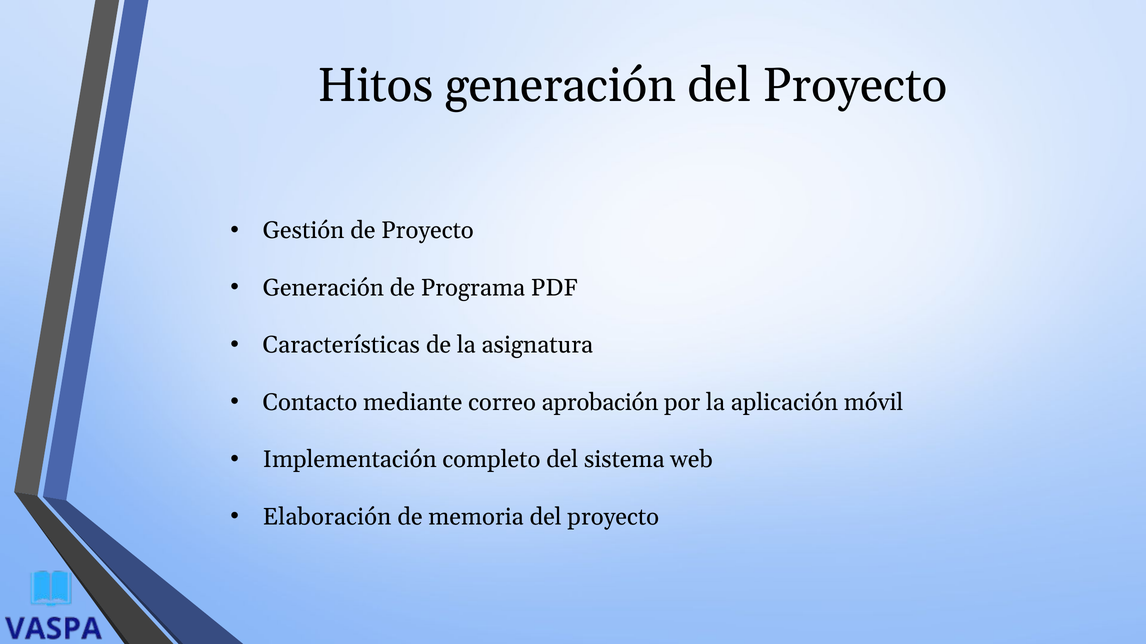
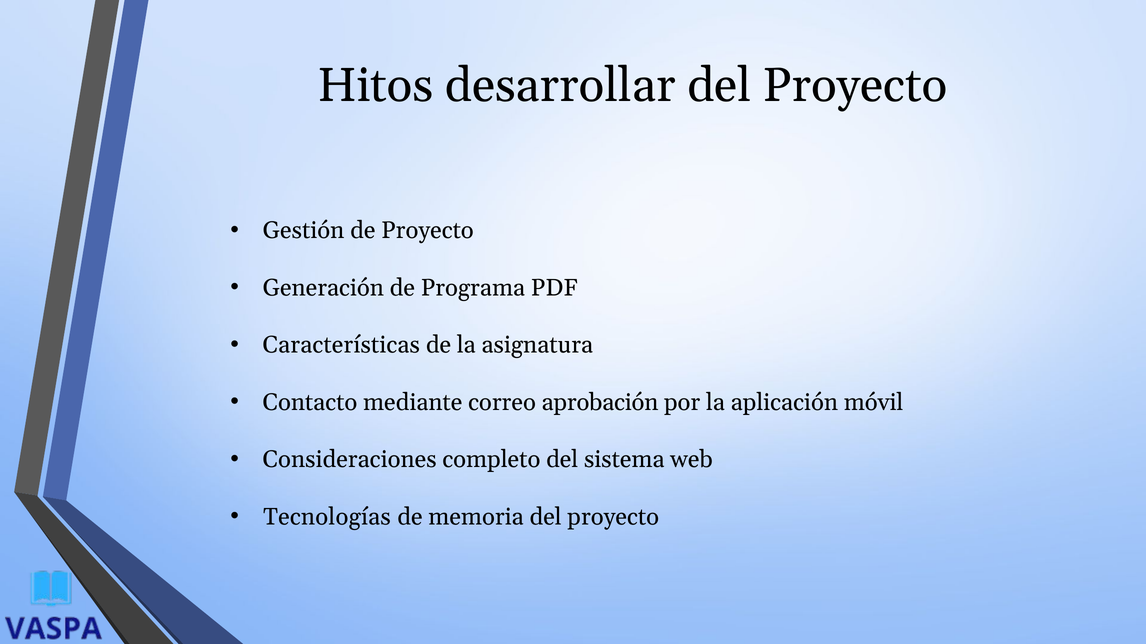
Hitos generación: generación -> desarrollar (560, 86)
Implementación: Implementación -> Consideraciones (350, 460)
Elaboración: Elaboración -> Tecnologías (327, 517)
